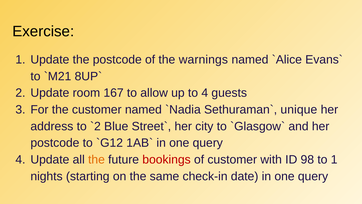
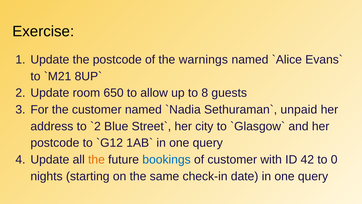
167: 167 -> 650 (114, 93)
to 4: 4 -> 8 (205, 93)
unique: unique -> unpaid (299, 109)
bookings colour: red -> blue (167, 159)
98: 98 -> 42 (307, 159)
to 1: 1 -> 0 (334, 159)
